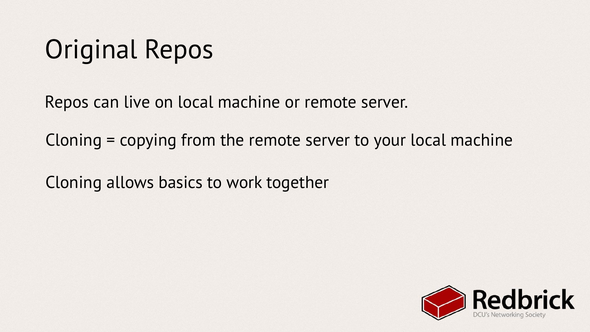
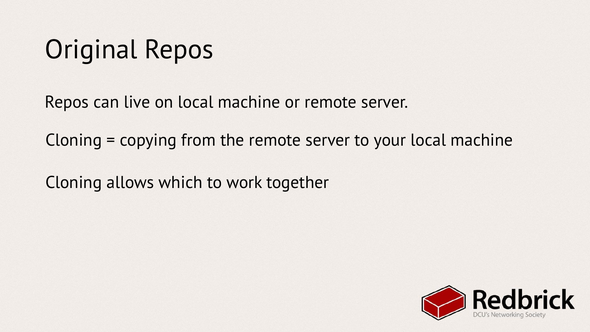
basics: basics -> which (181, 182)
